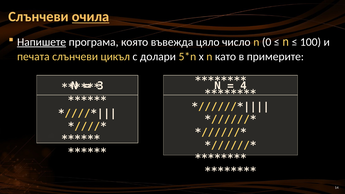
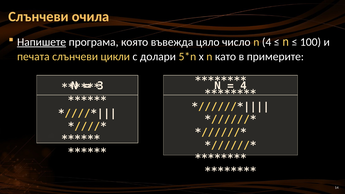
очила underline: present -> none (91, 17)
n 0: 0 -> 4 (267, 42)
цикъл: цикъл -> цикли (115, 57)
